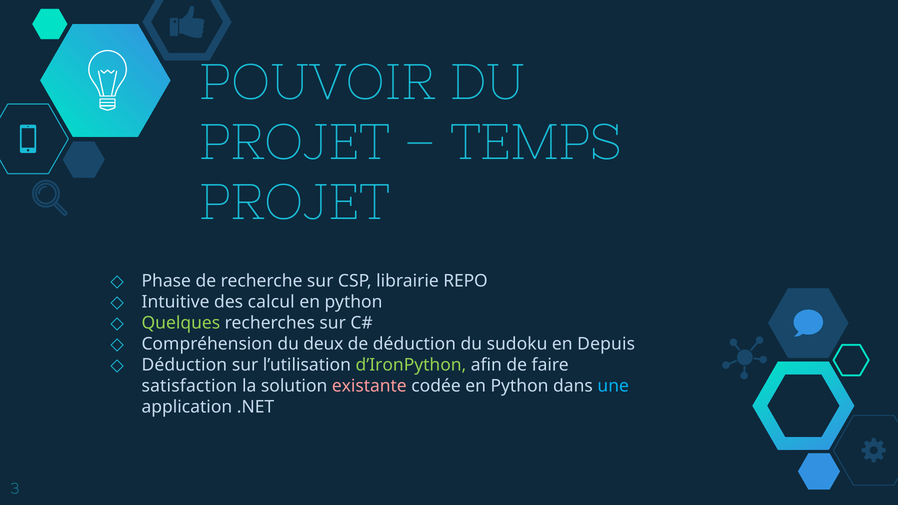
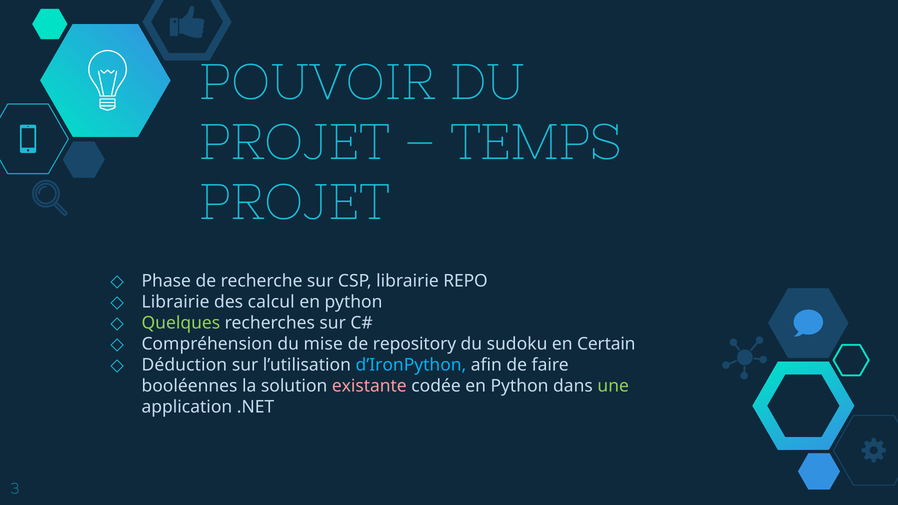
Intuitive: Intuitive -> Librairie (176, 302)
deux: deux -> mise (323, 344)
de déduction: déduction -> repository (414, 344)
Depuis: Depuis -> Certain (606, 344)
d’IronPython colour: light green -> light blue (411, 365)
satisfaction: satisfaction -> booléennes (190, 386)
une colour: light blue -> light green (613, 386)
